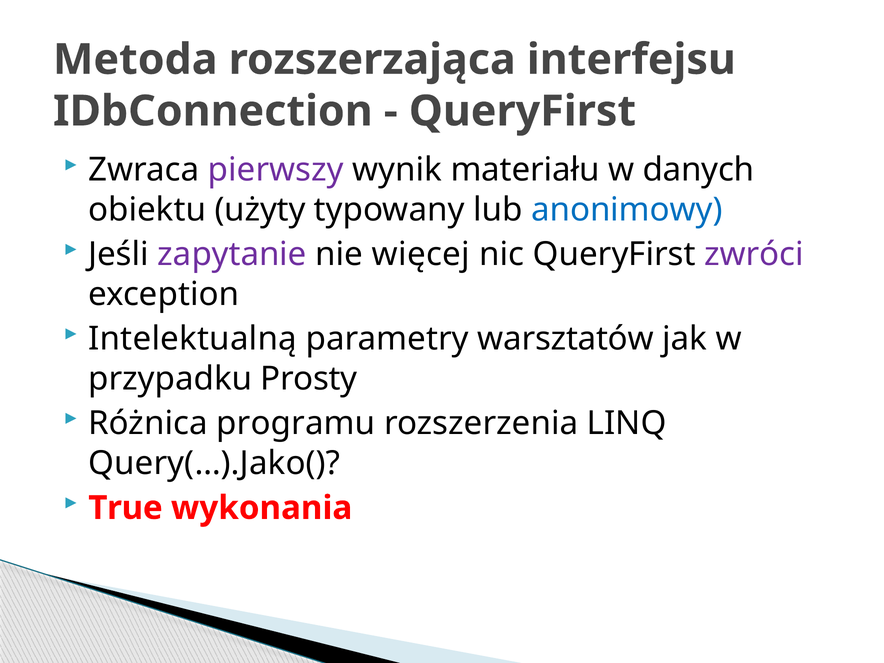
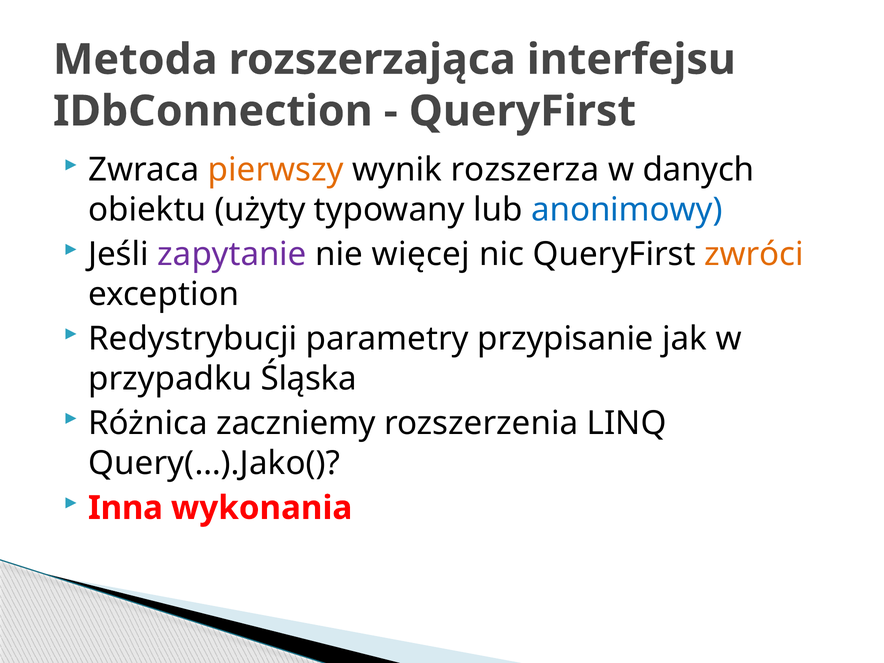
pierwszy colour: purple -> orange (276, 170)
materiału: materiału -> rozszerza (525, 170)
zwróci colour: purple -> orange (754, 254)
Intelektualną: Intelektualną -> Redystrybucji (193, 339)
warsztatów: warsztatów -> przypisanie (565, 339)
Prosty: Prosty -> Śląska (309, 379)
programu: programu -> zaczniemy (296, 423)
True: True -> Inna (125, 508)
